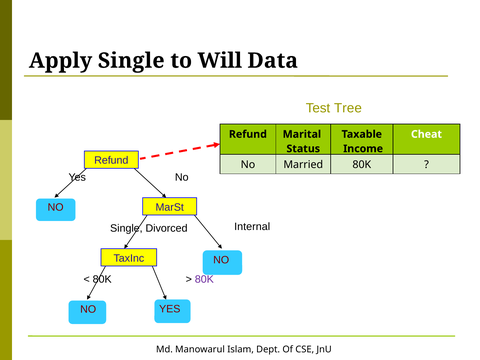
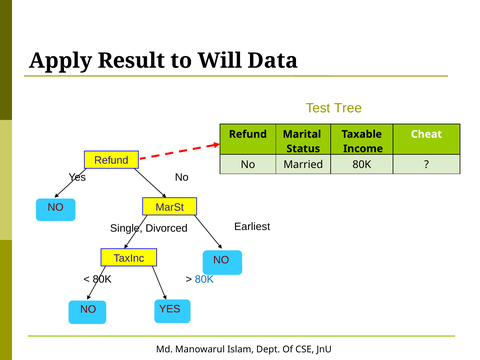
Apply Single: Single -> Result (131, 61)
Internal: Internal -> Earliest (252, 227)
80K colour: purple -> blue (204, 279)
